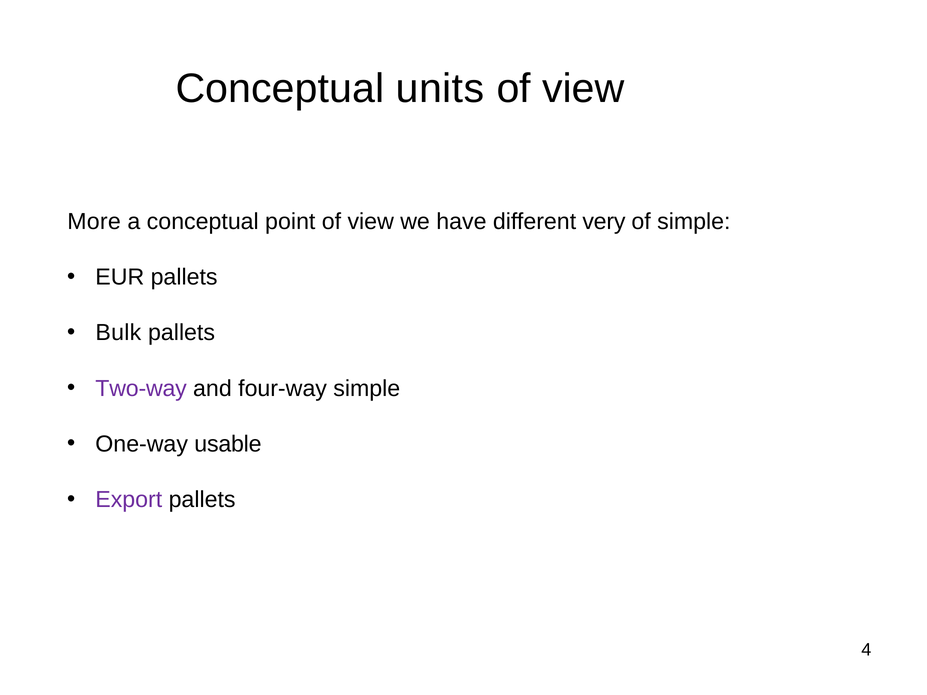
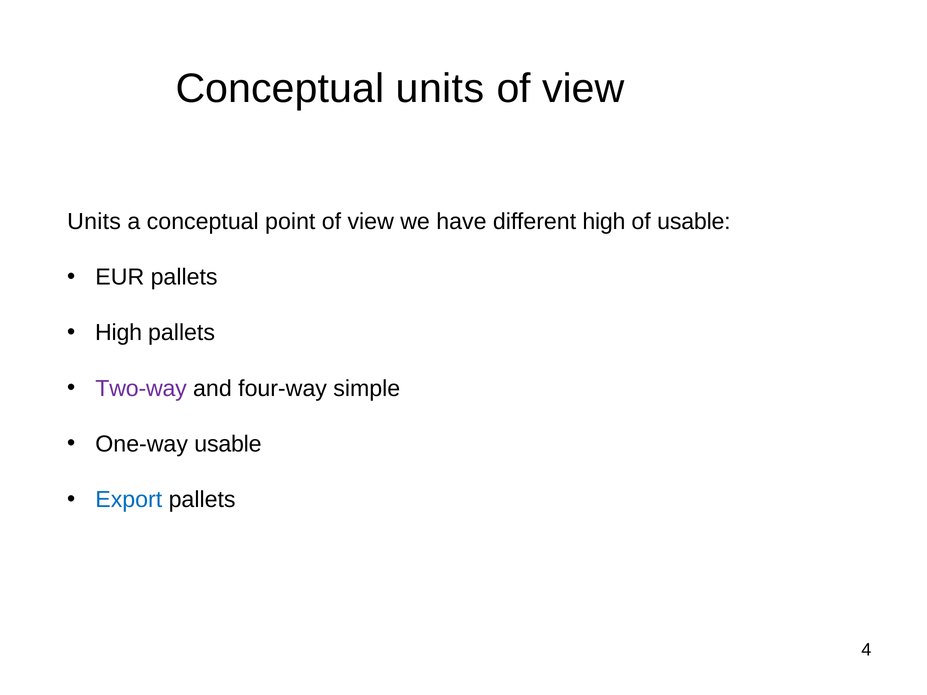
More: More -> Units (94, 222)
different very: very -> high (604, 222)
of simple: simple -> usable (694, 222)
Bulk: Bulk -> High (119, 333)
Export colour: purple -> blue (129, 500)
